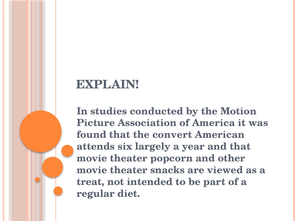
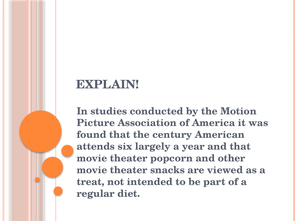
convert: convert -> century (172, 135)
